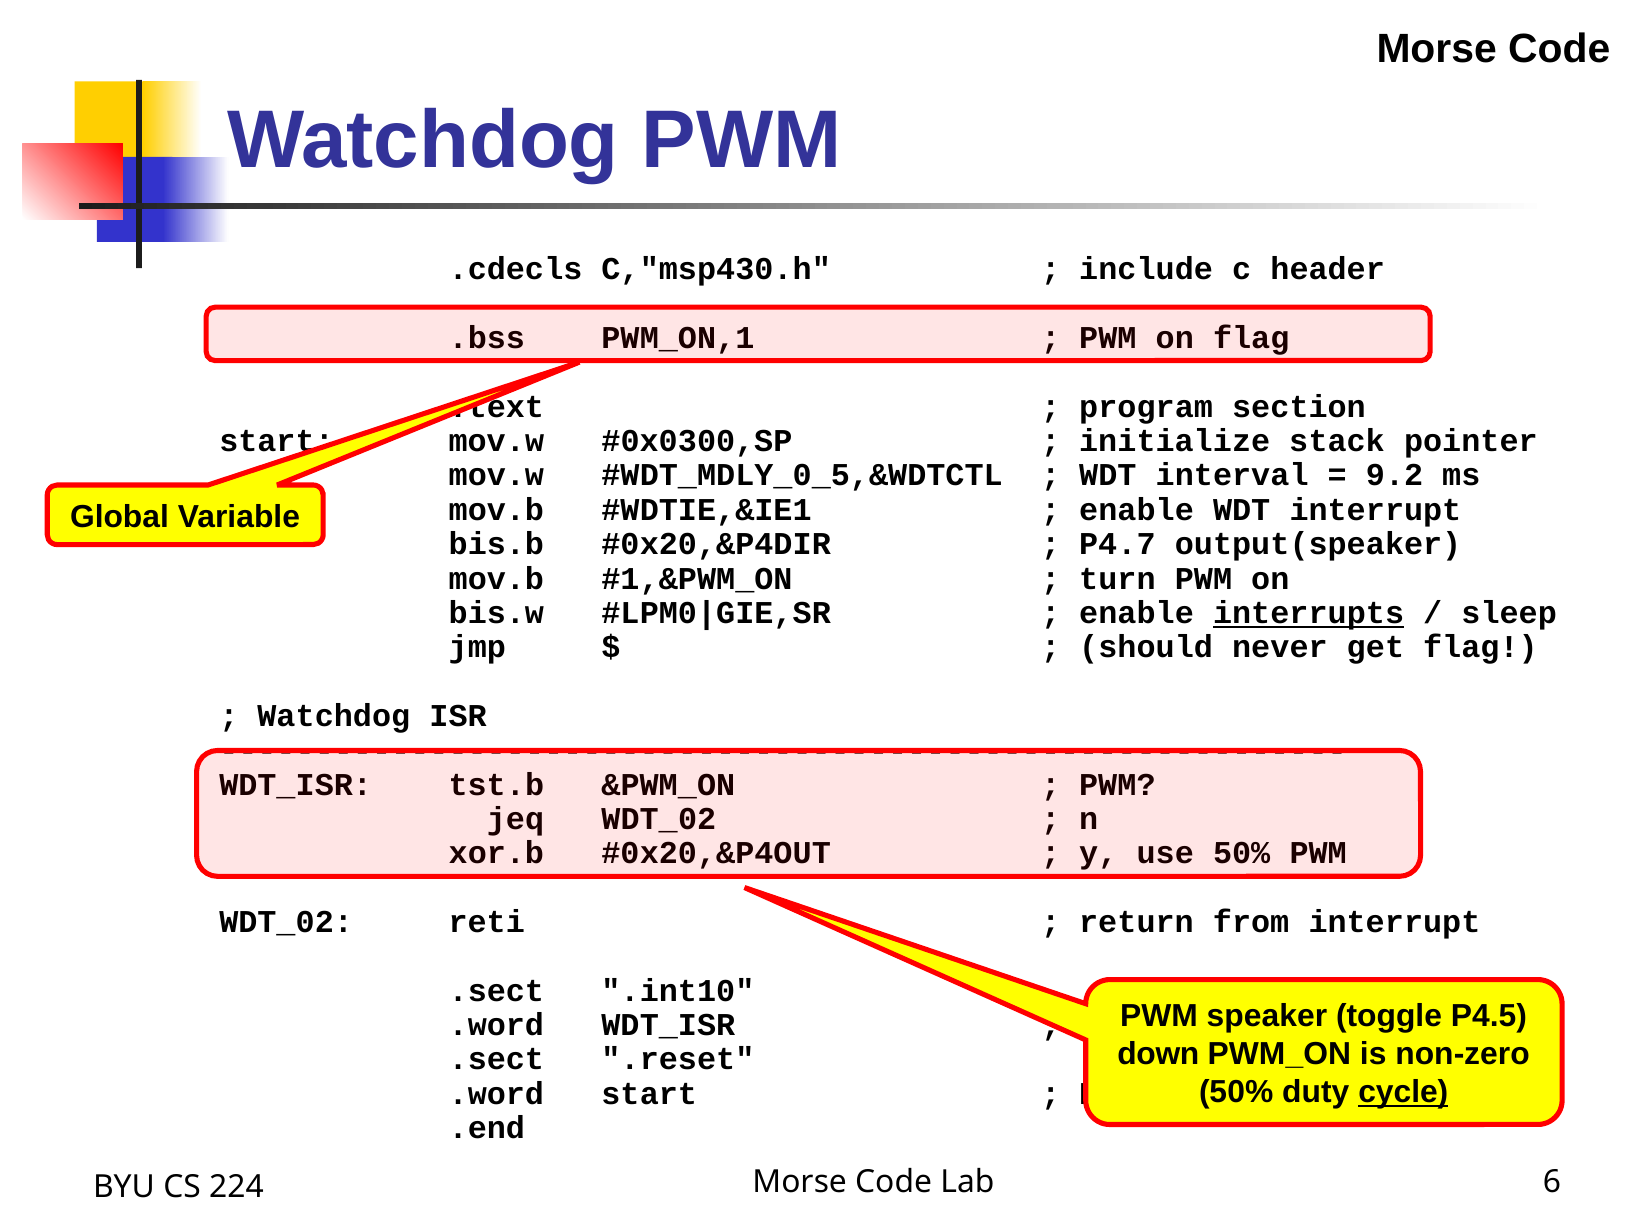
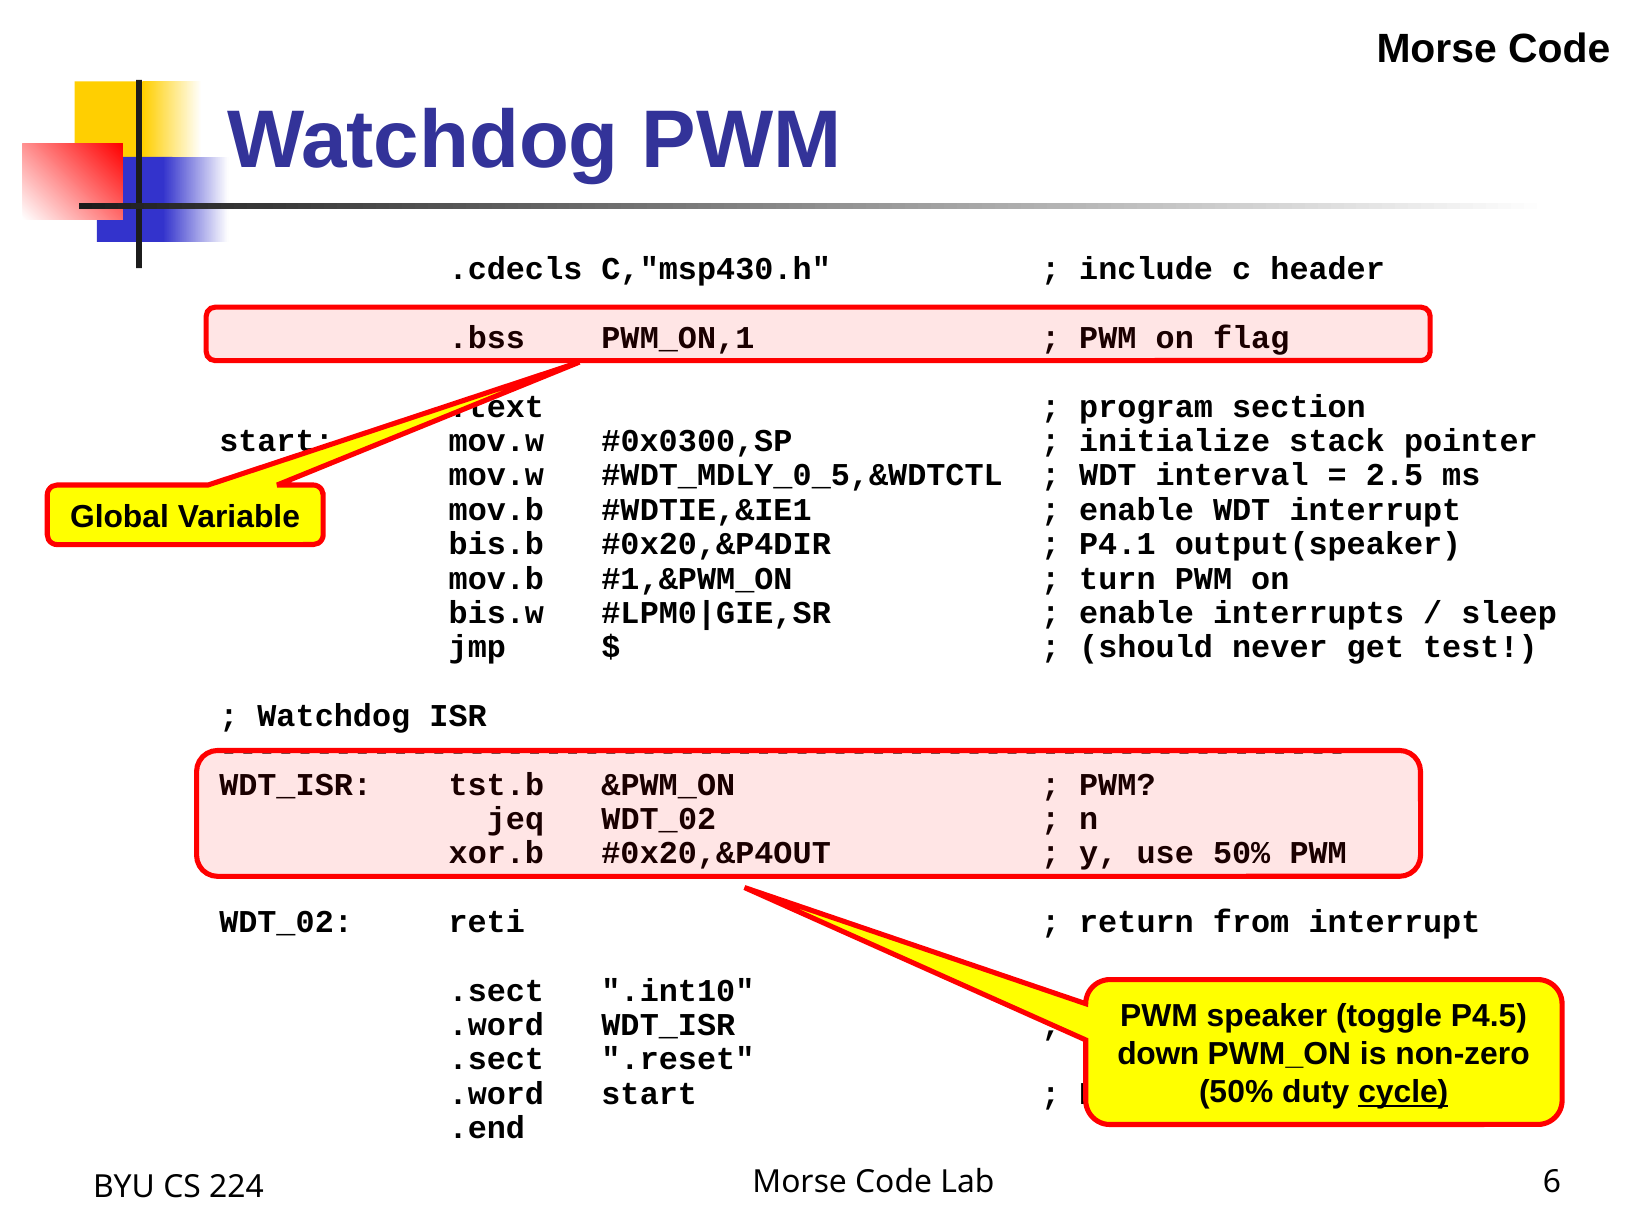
9.2: 9.2 -> 2.5 (1395, 476)
P4.7: P4.7 -> P4.1 (1117, 544)
interrupts underline: present -> none (1309, 613)
get flag: flag -> test (1480, 647)
